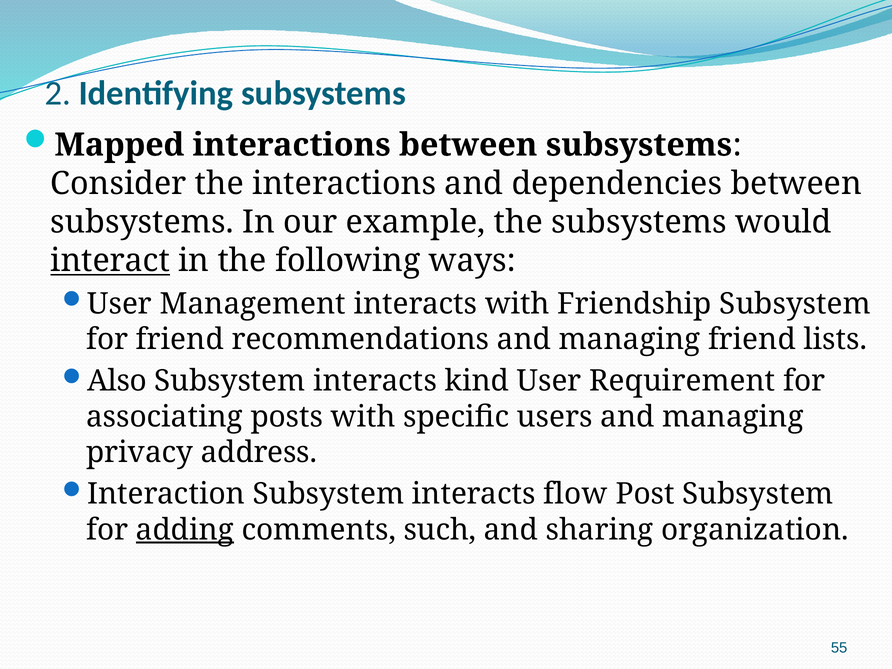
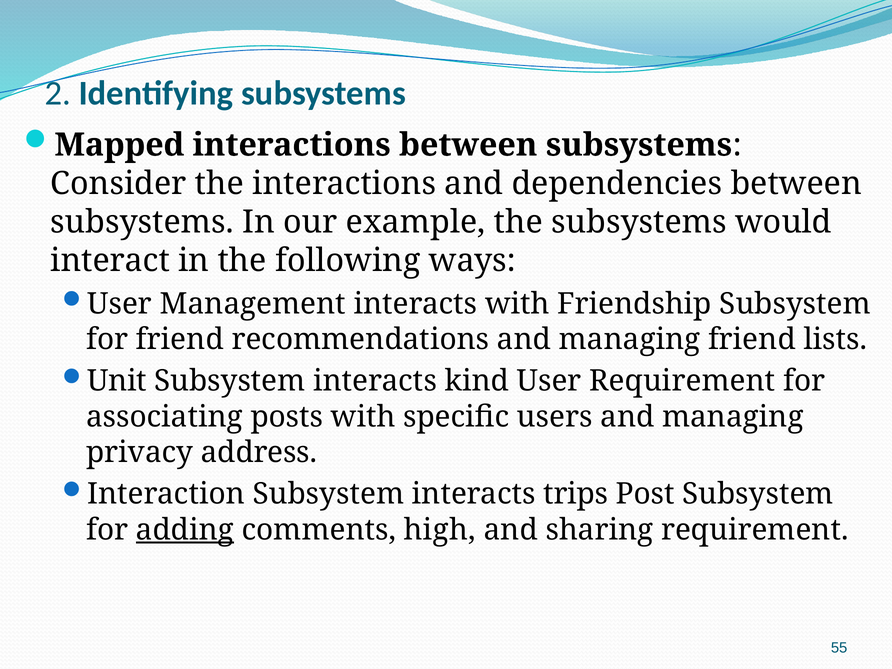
interact underline: present -> none (110, 261)
Also: Also -> Unit (117, 381)
flow: flow -> trips (576, 494)
such: such -> high (440, 530)
sharing organization: organization -> requirement (755, 530)
